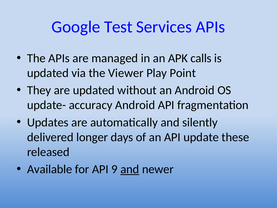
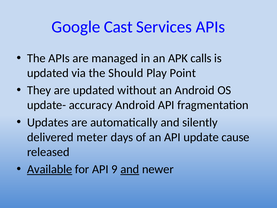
Test: Test -> Cast (118, 27)
Viewer: Viewer -> Should (126, 73)
longer: longer -> meter (92, 137)
these: these -> cause (235, 137)
Available underline: none -> present (50, 169)
